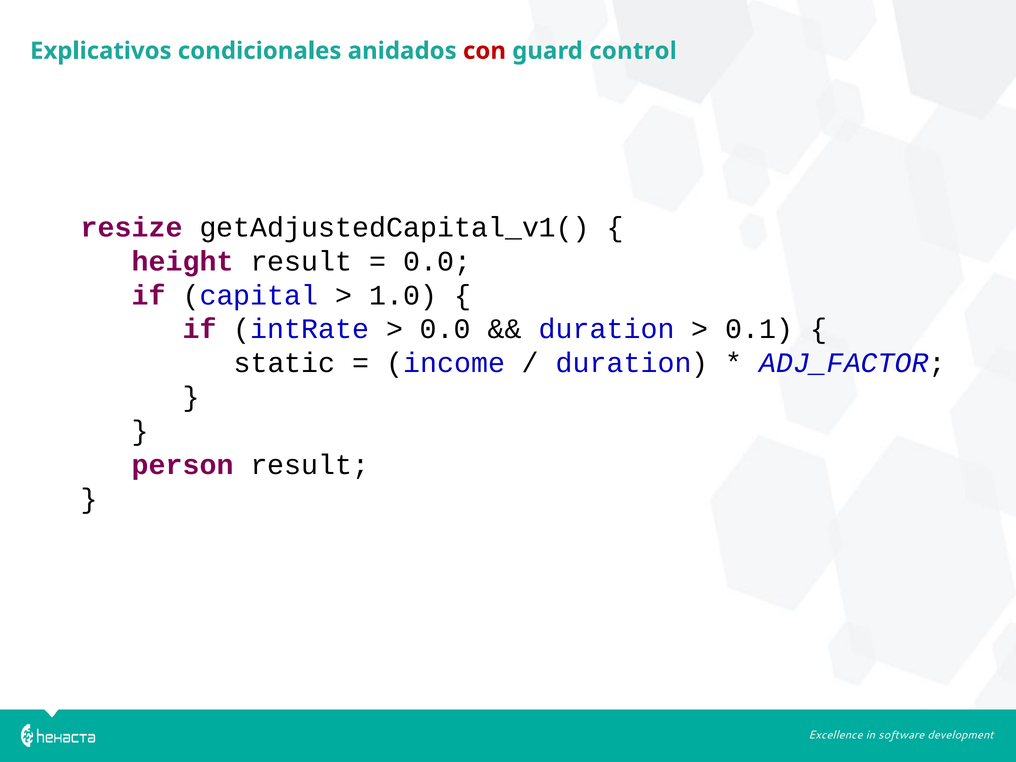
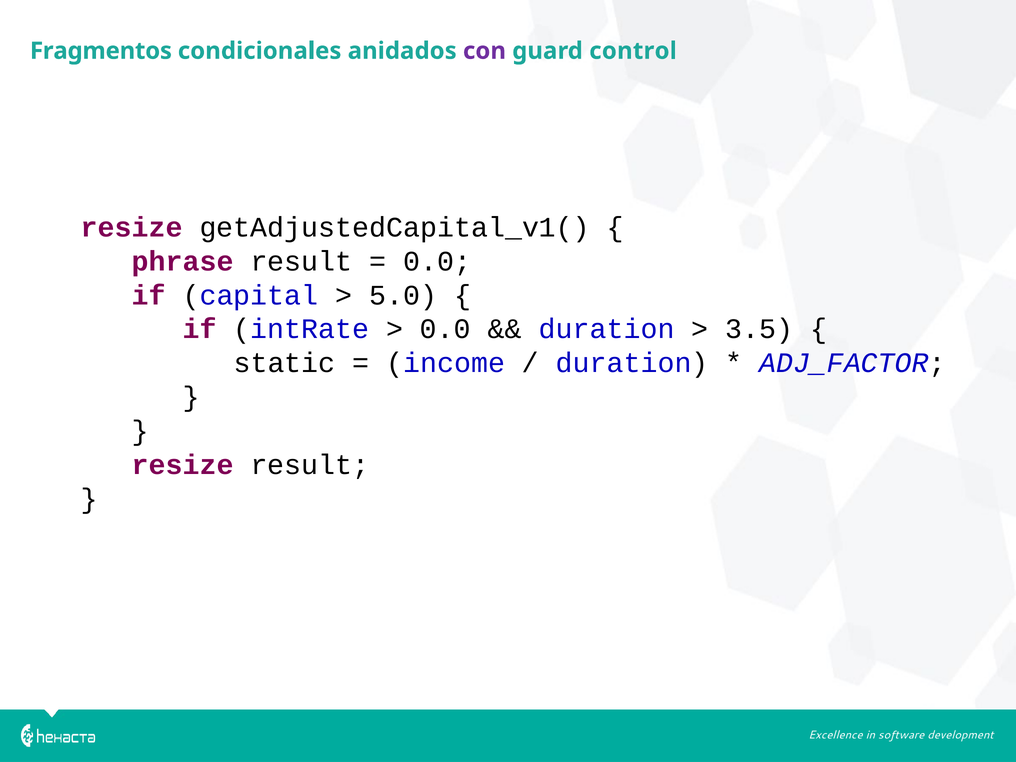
Explicativos: Explicativos -> Fragmentos (101, 51)
con colour: red -> purple (484, 51)
height: height -> phrase (183, 261)
1.0: 1.0 -> 5.0 (403, 295)
0.1: 0.1 -> 3.5 (759, 329)
person: person -> resize (183, 465)
